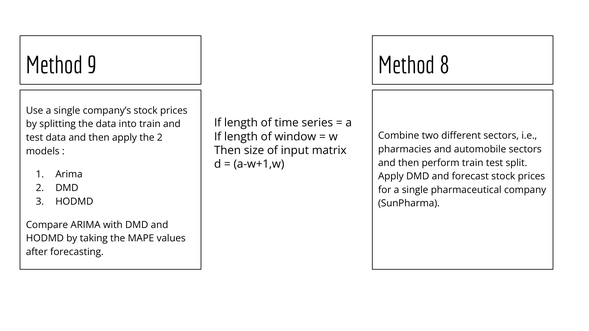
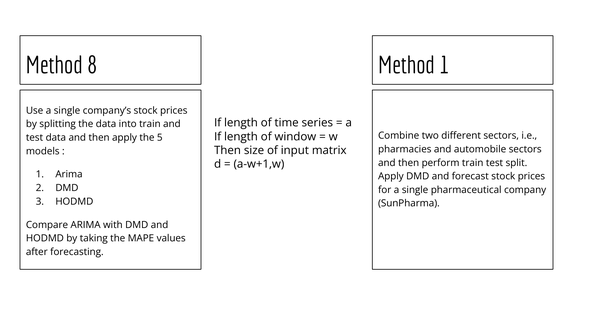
9: 9 -> 8 (92, 66)
Method 8: 8 -> 1 (444, 66)
the 2: 2 -> 5 (160, 138)
